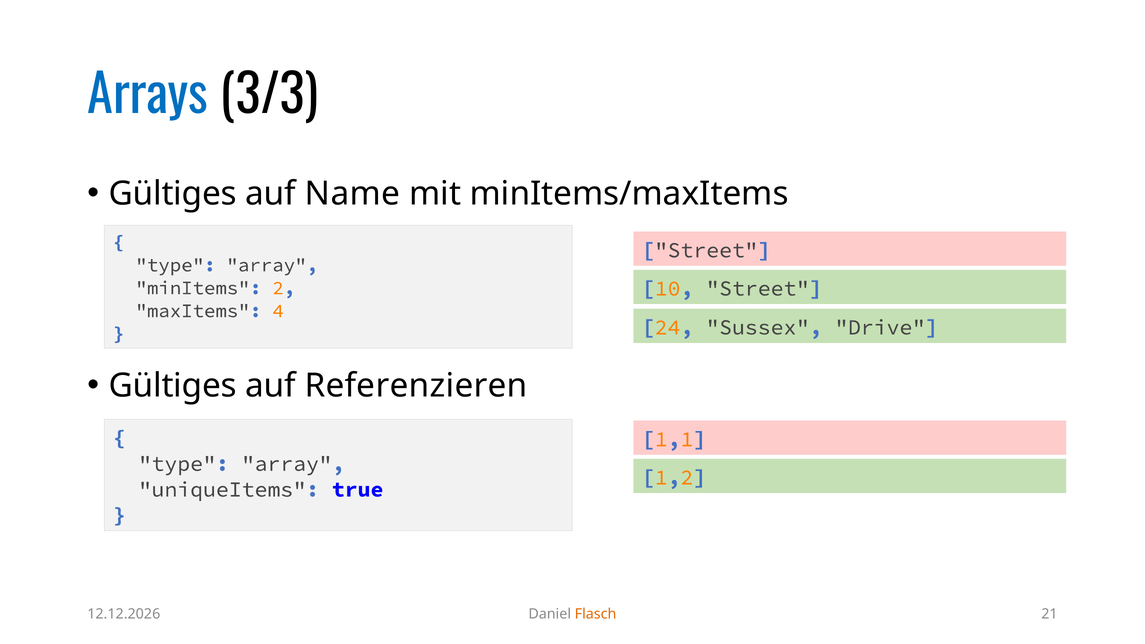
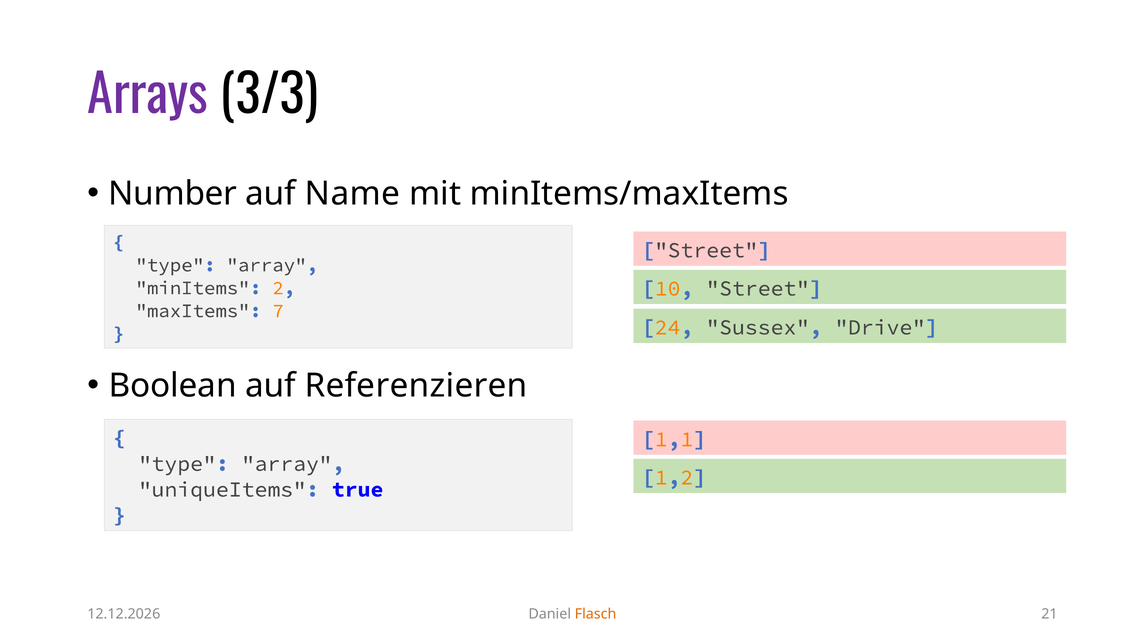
Arrays colour: blue -> purple (148, 96)
Gültiges: Gültiges -> Number (173, 194)
4: 4 -> 7 (278, 311)
Gültiges: Gültiges -> Boolean (173, 386)
